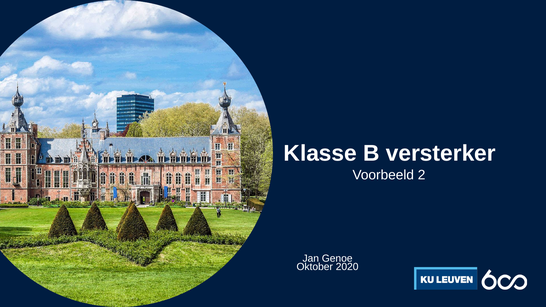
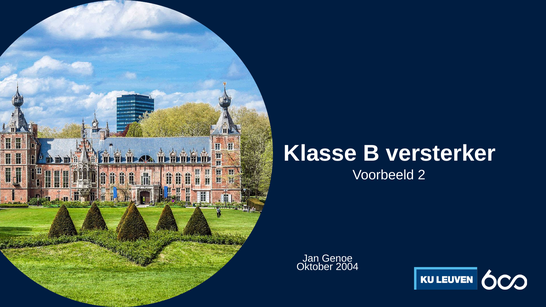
2020: 2020 -> 2004 (347, 267)
